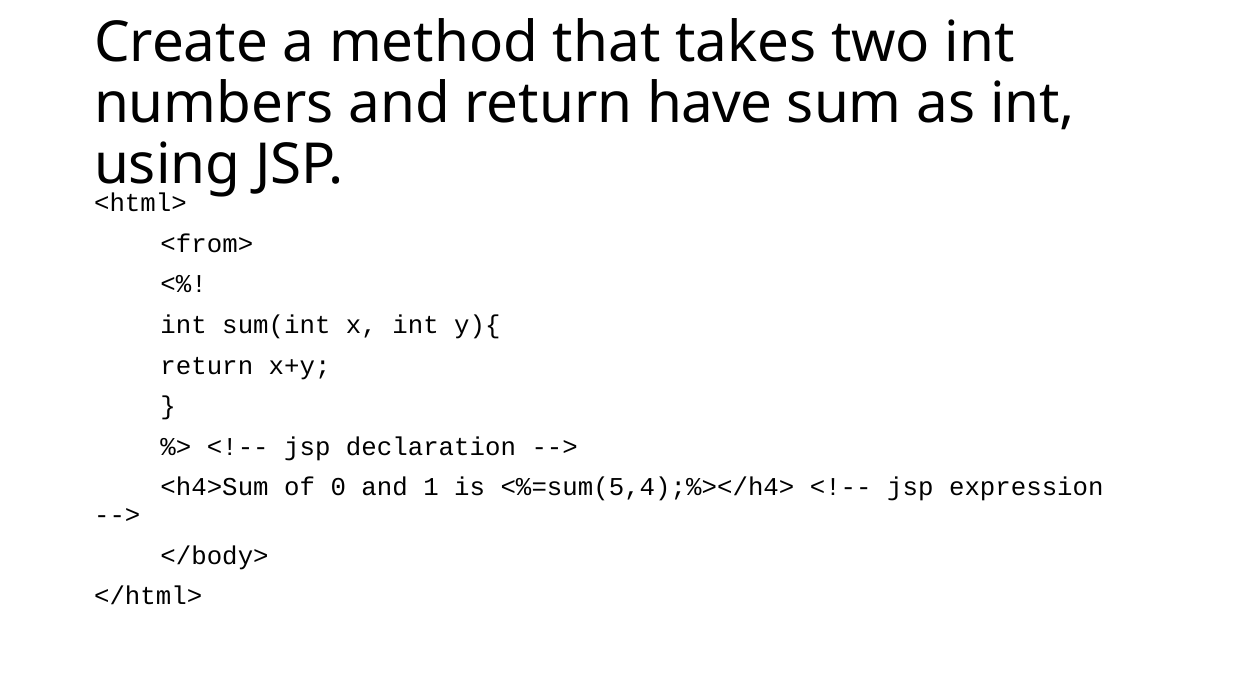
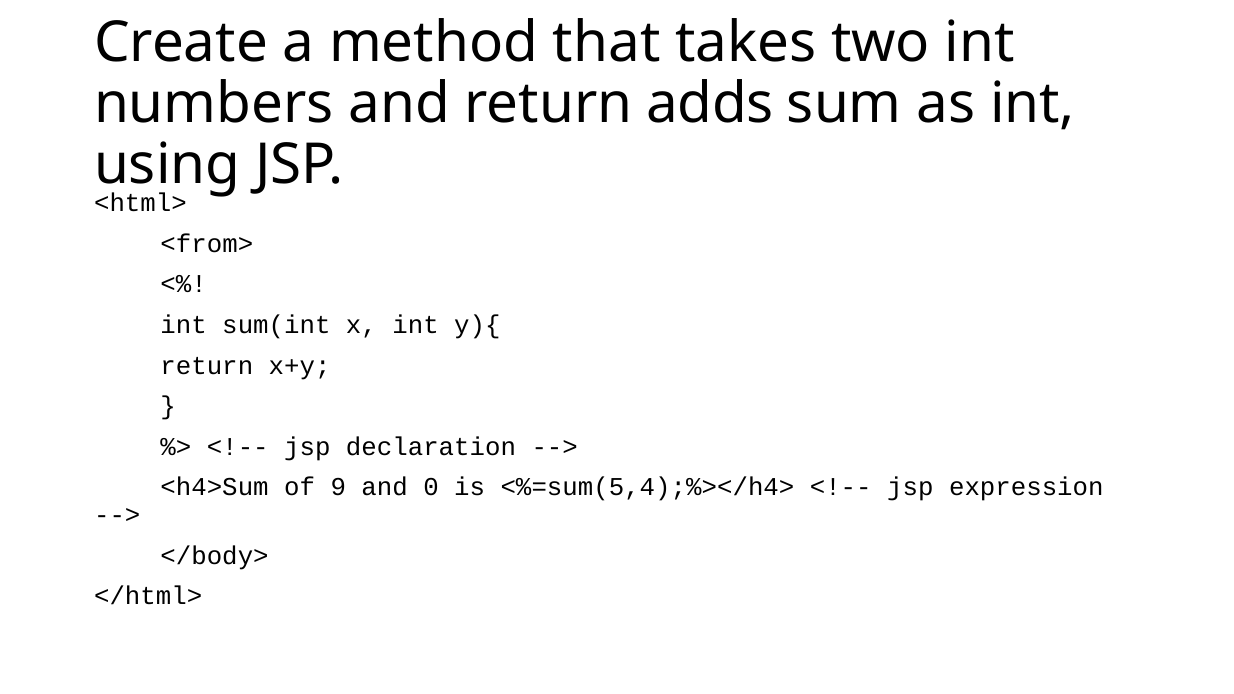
have: have -> adds (710, 104)
0: 0 -> 9 (338, 488)
1: 1 -> 0 (431, 488)
